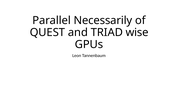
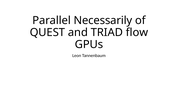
wise: wise -> flow (137, 32)
